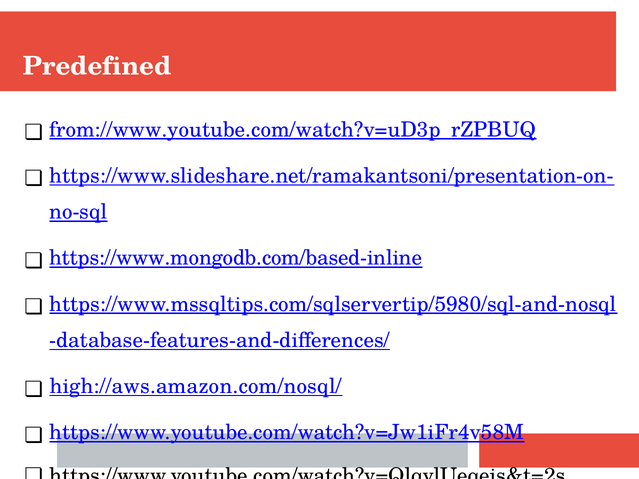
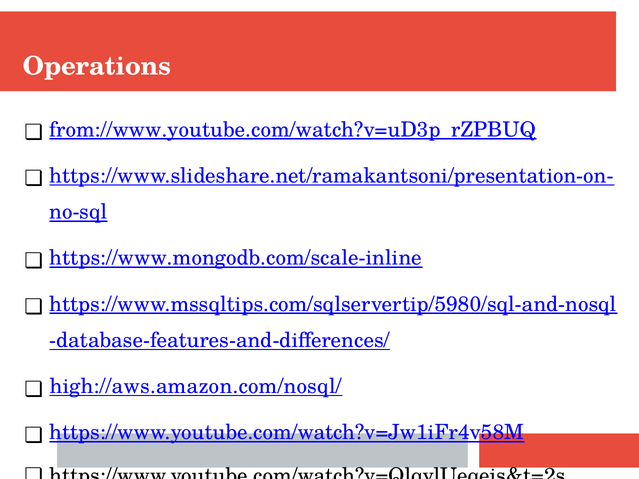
Predefined: Predefined -> Operations (97, 66)
https://www.mongodb.com/based-inline: https://www.mongodb.com/based-inline -> https://www.mongodb.com/scale-inline (236, 258)
